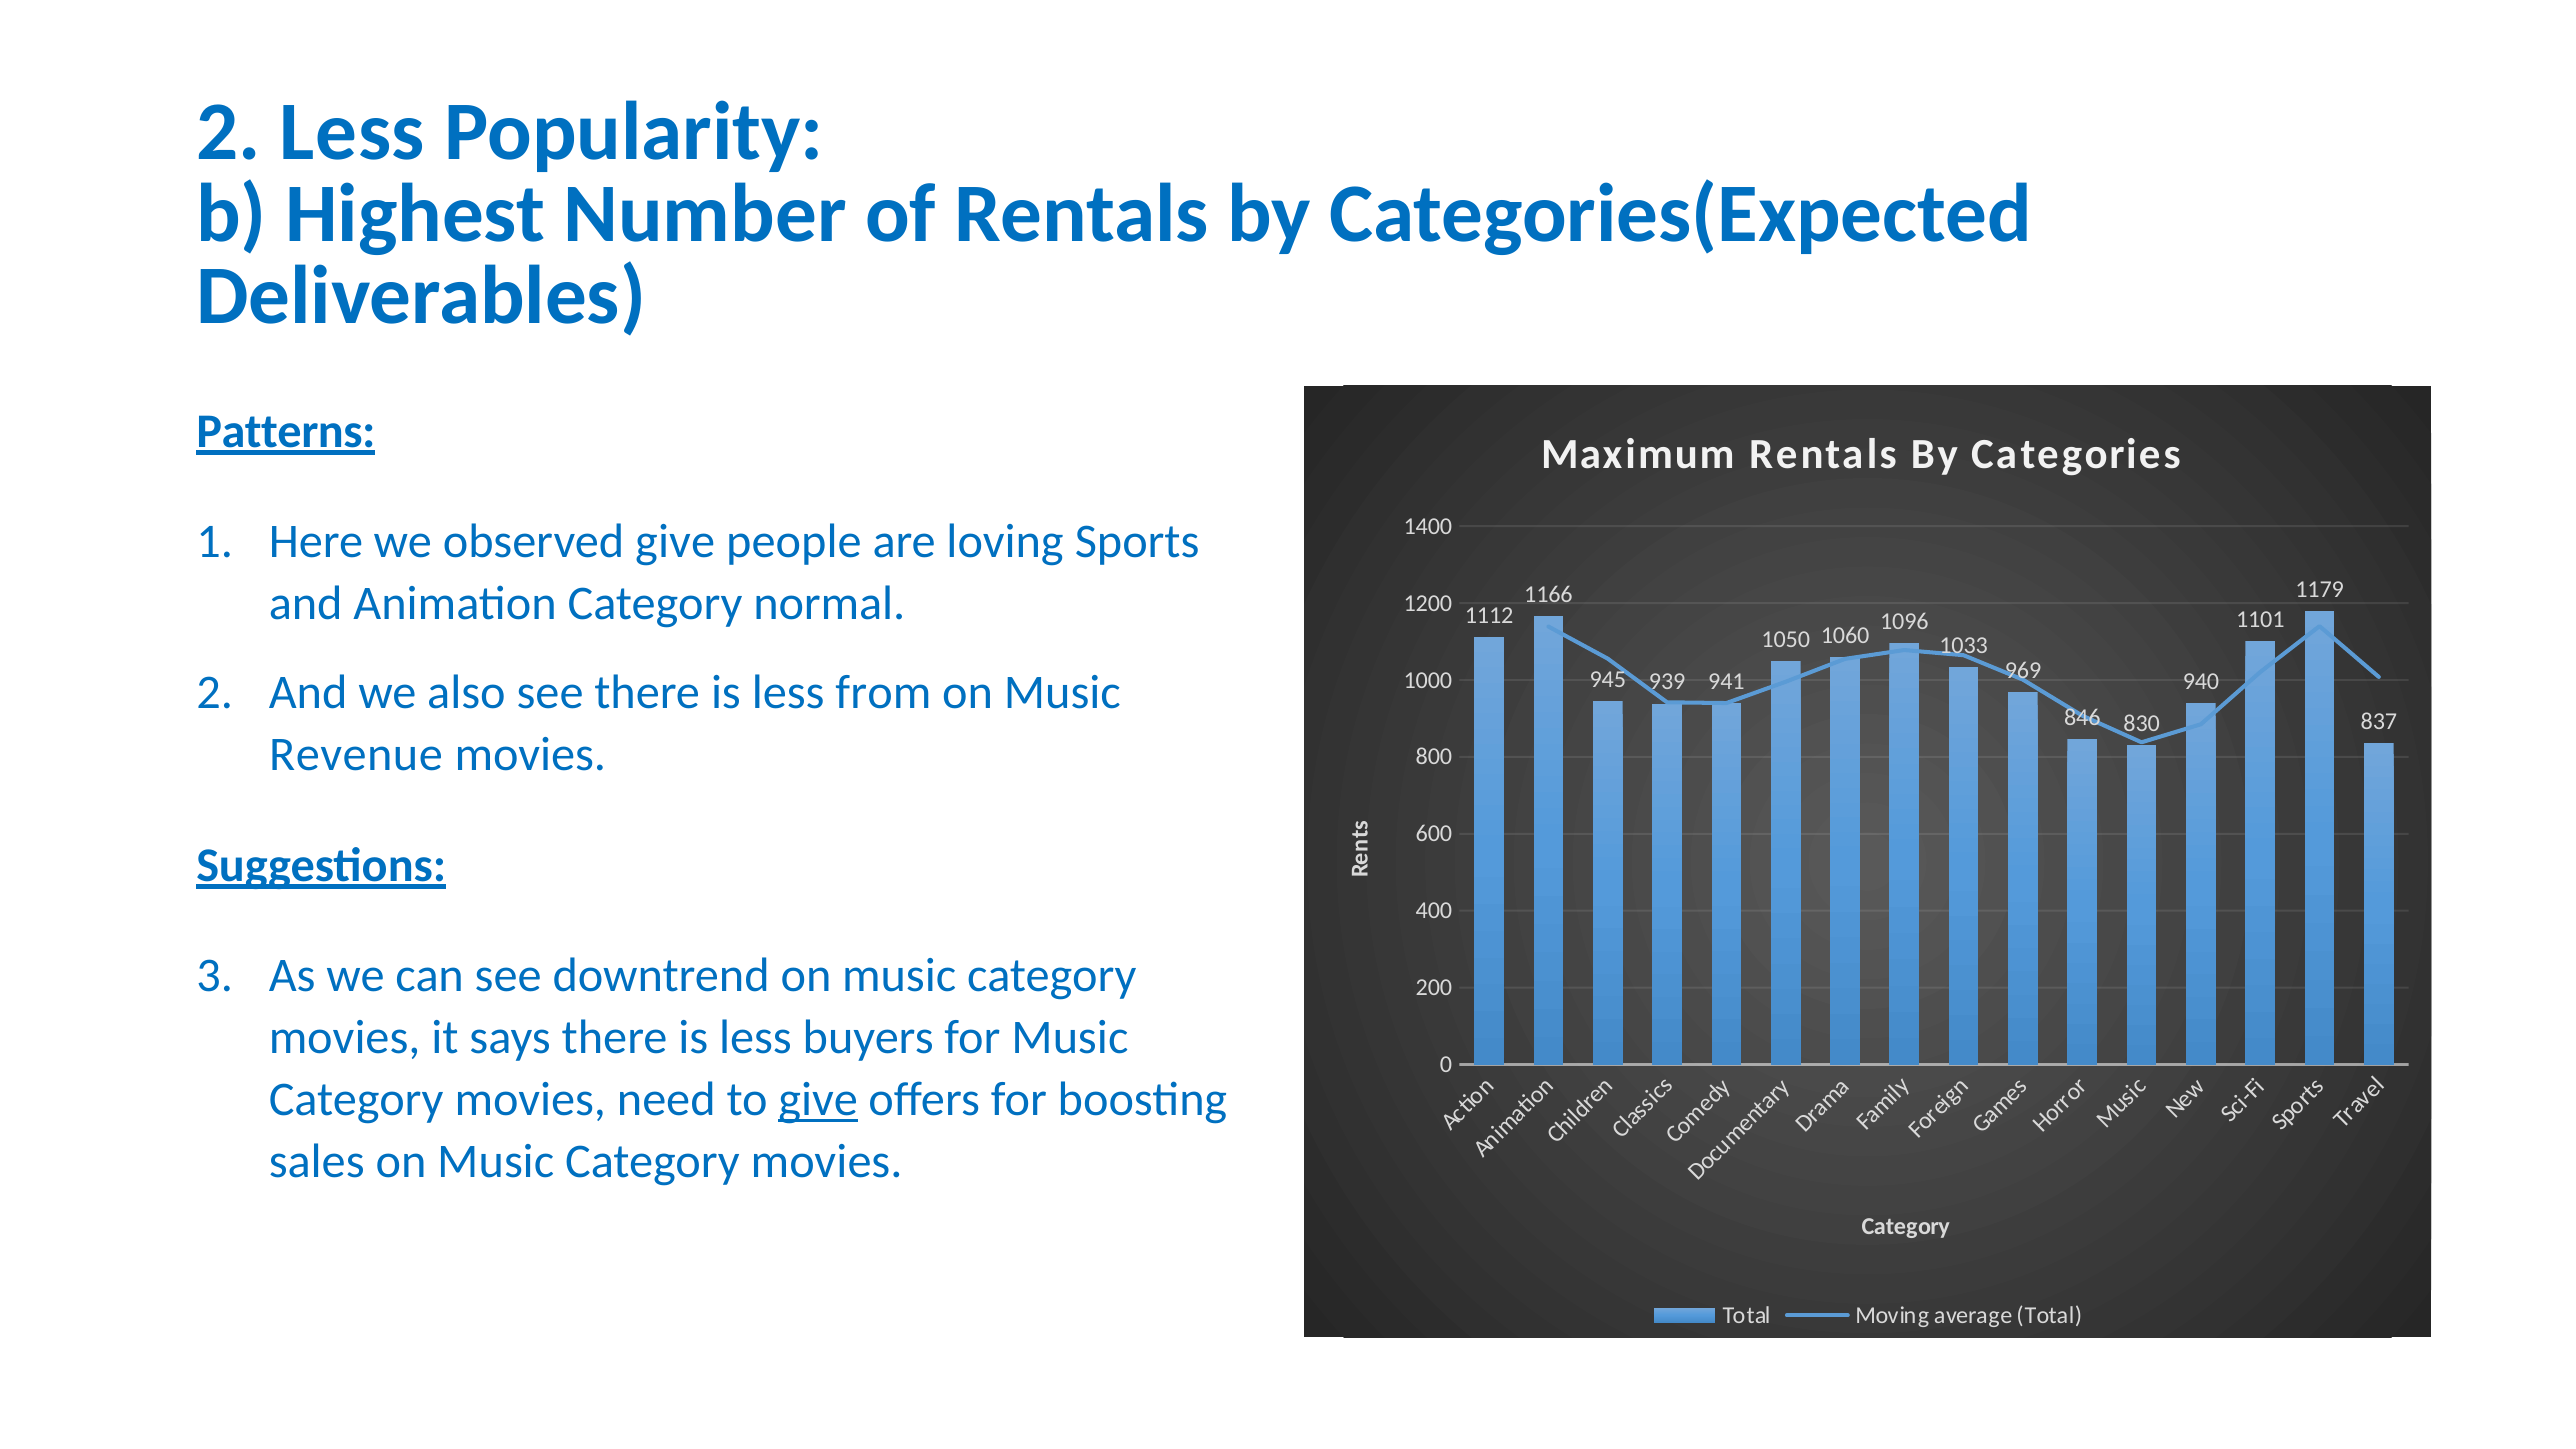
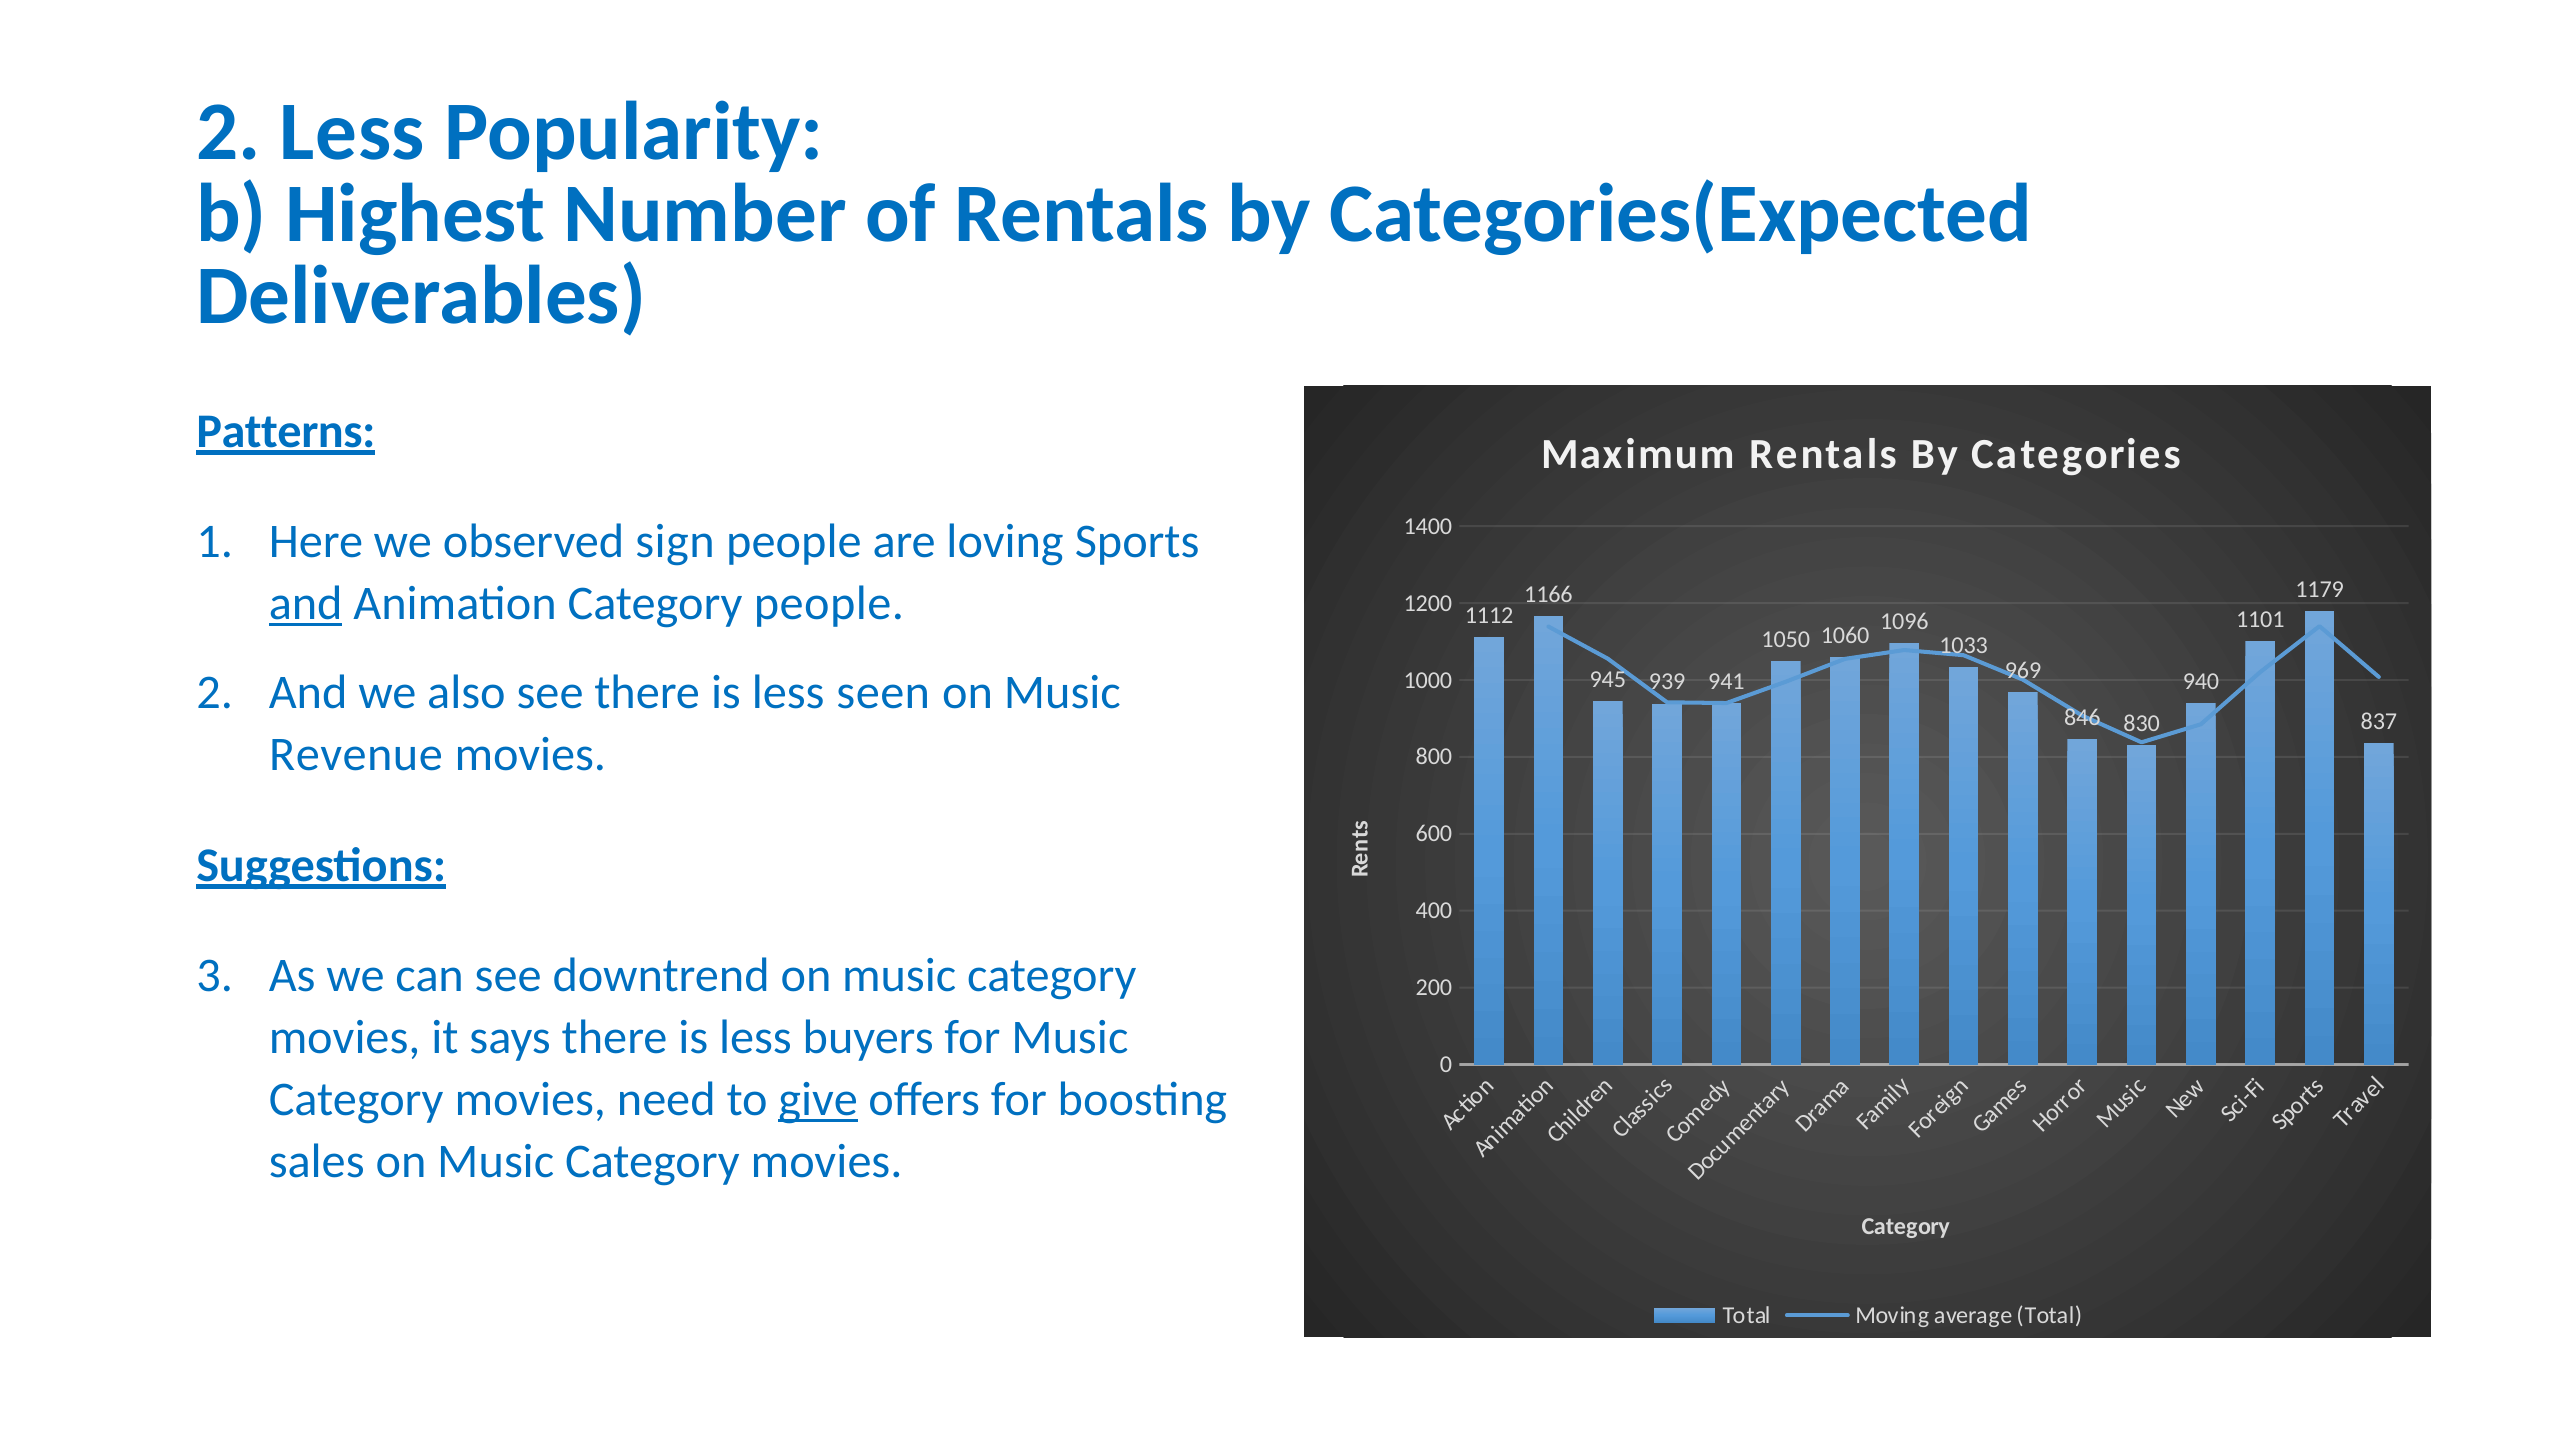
observed give: give -> sign (675, 542)
and underline: none -> present (306, 604)
Category normal: normal -> people (829, 604)
from: from -> seen (883, 693)
